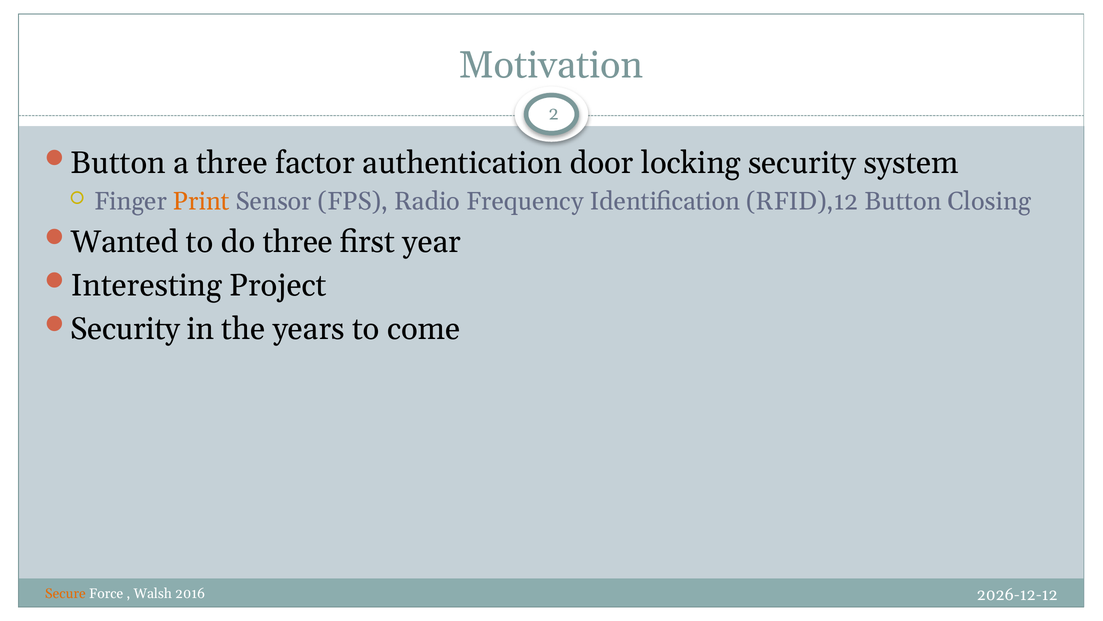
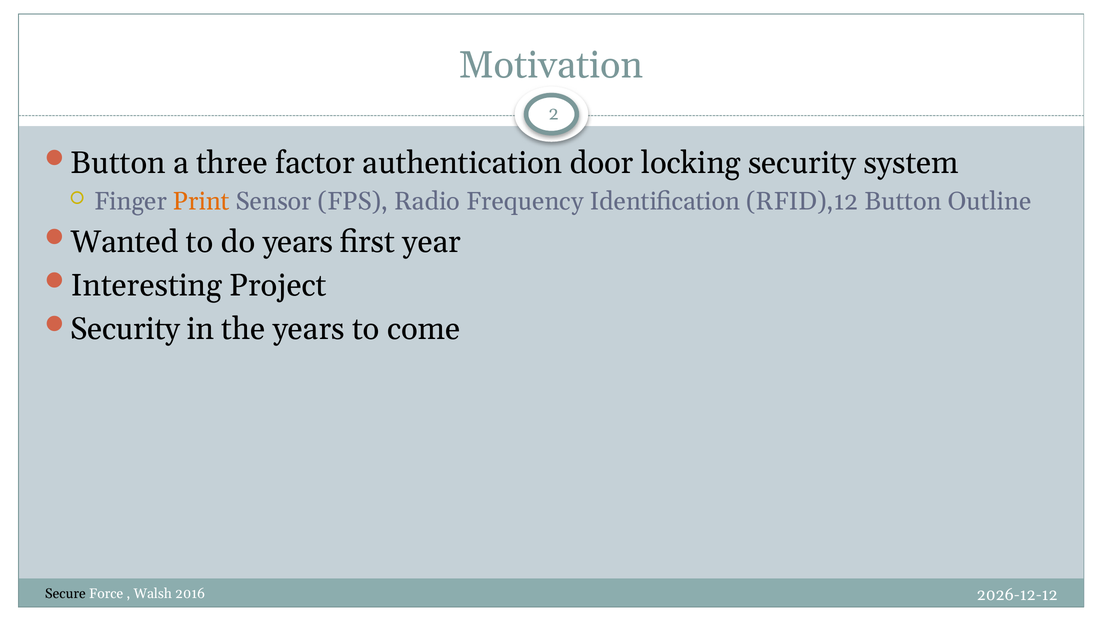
Closing: Closing -> Outline (989, 201)
do three: three -> years (298, 242)
Secure colour: orange -> black (65, 593)
